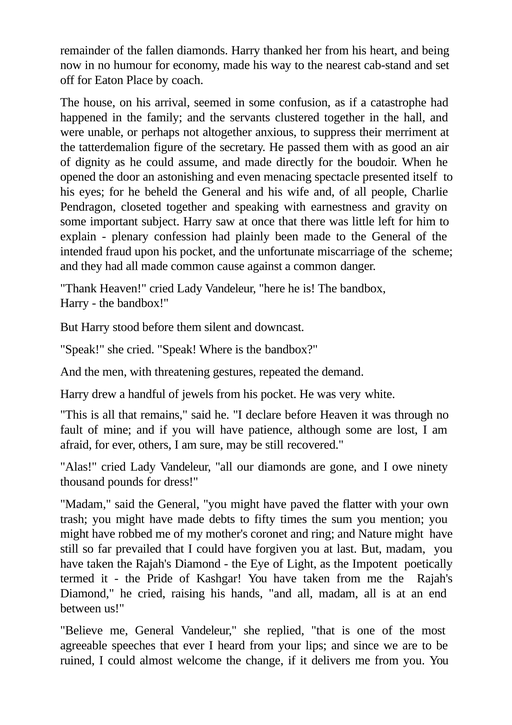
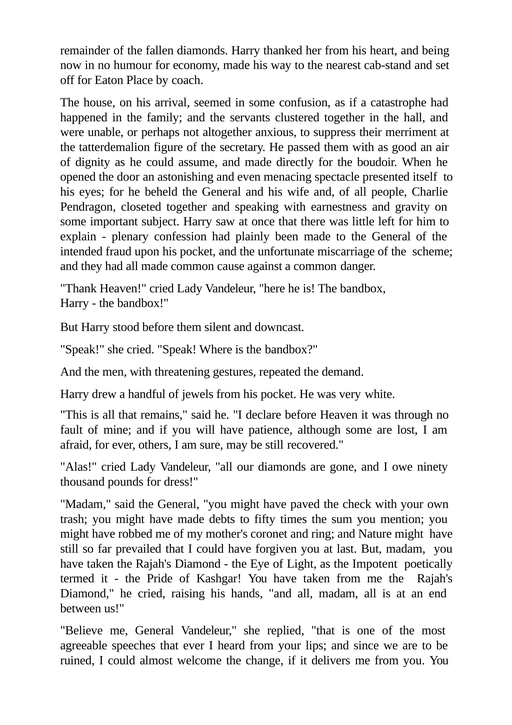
flatter: flatter -> check (357, 504)
